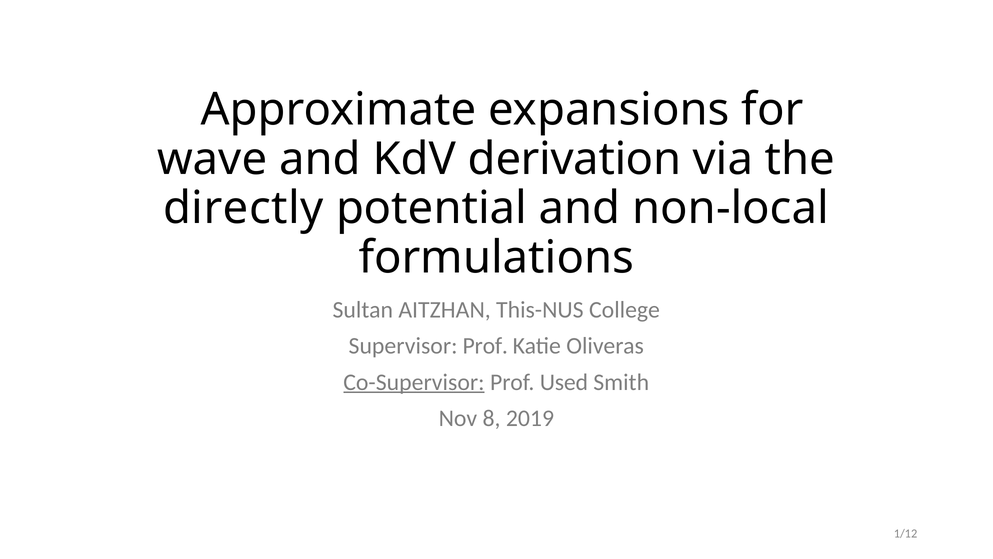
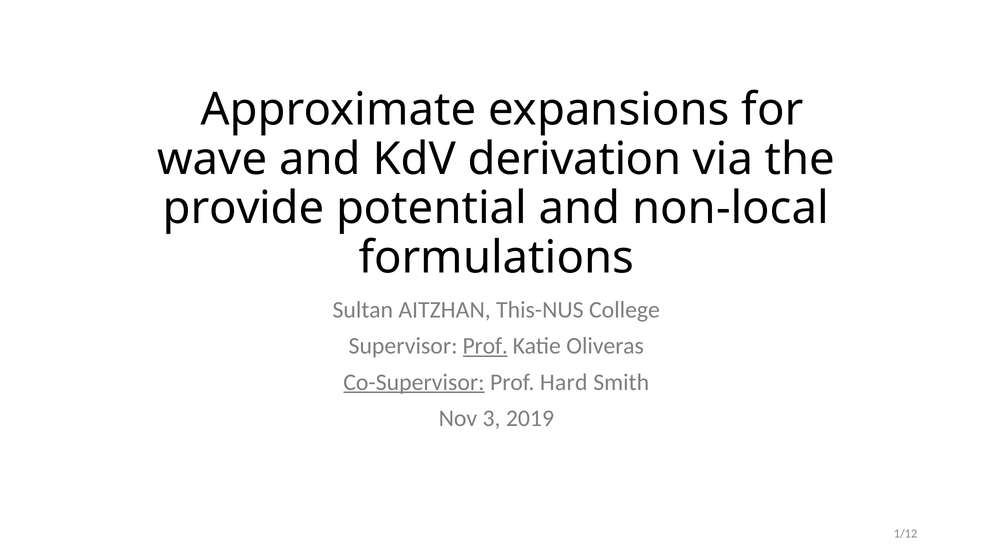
directly: directly -> provide (244, 208)
Prof underline: none -> present (485, 346)
Used: Used -> Hard (564, 382)
8: 8 -> 3 (492, 418)
